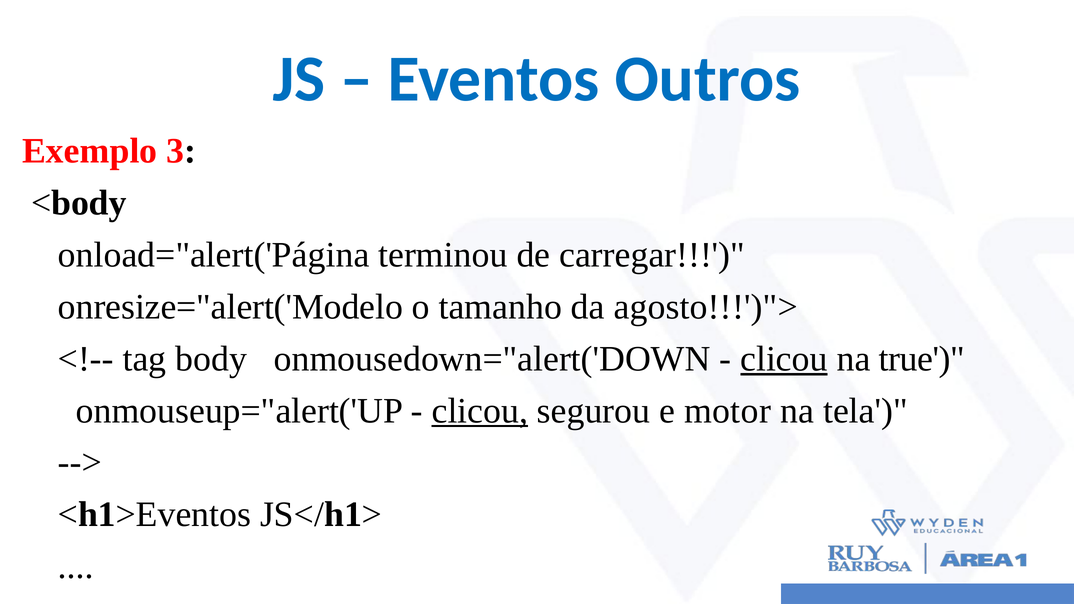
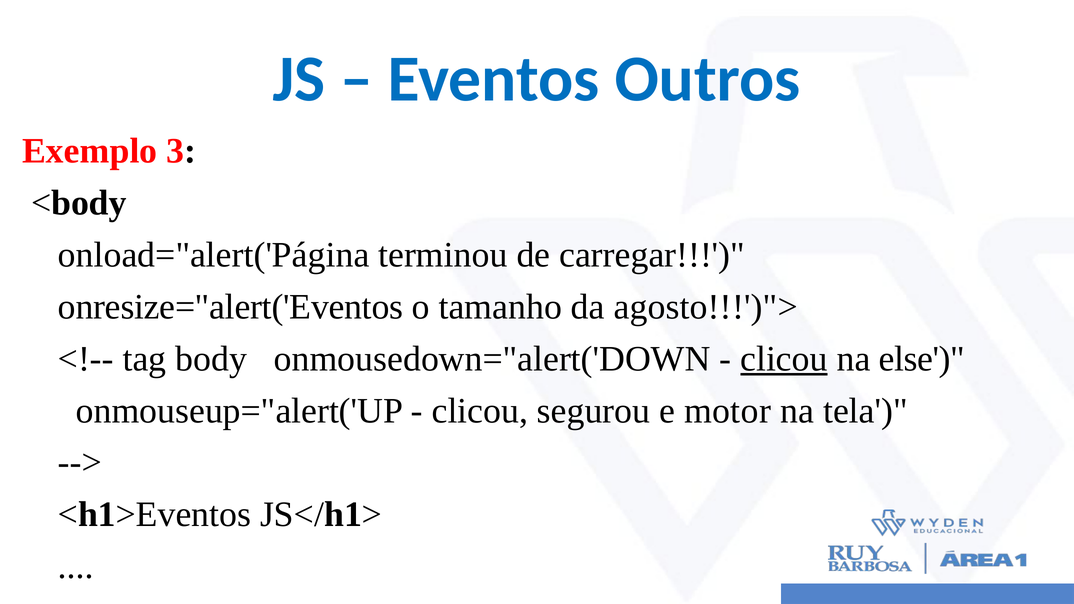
onresize="alert('Modelo: onresize="alert('Modelo -> onresize="alert('Eventos (231, 307)
true: true -> else (922, 359)
clicou underline: present -> none (480, 411)
